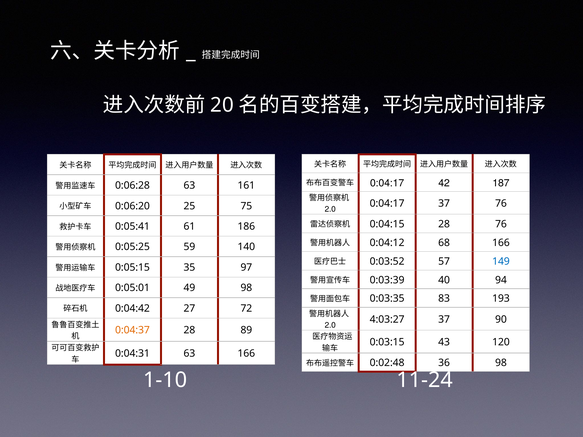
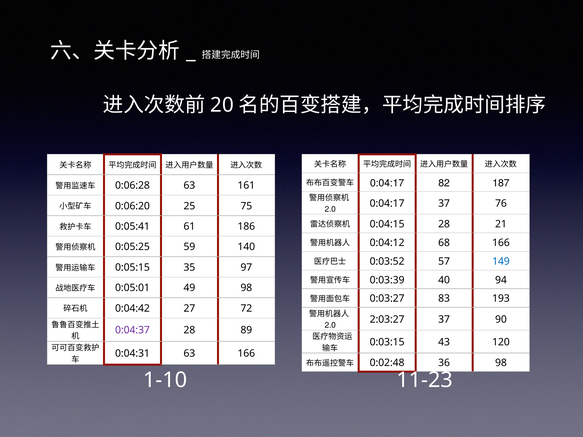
42: 42 -> 82 (444, 183)
28 76: 76 -> 21 (501, 224)
0:03:35: 0:03:35 -> 0:03:27 (387, 299)
4:03:27: 4:03:27 -> 2:03:27 (387, 319)
0:04:37 colour: orange -> purple (132, 330)
11-24: 11-24 -> 11-23 (425, 380)
